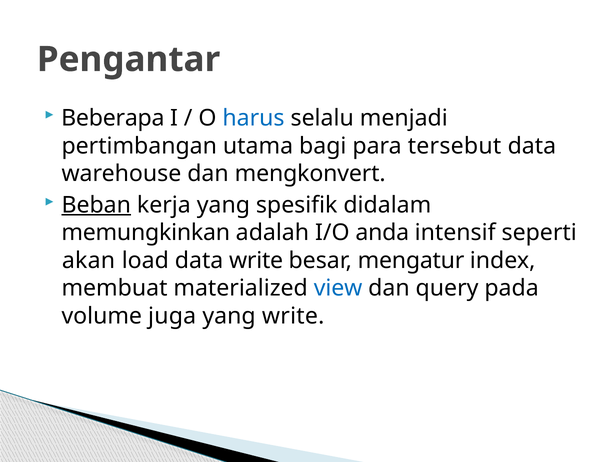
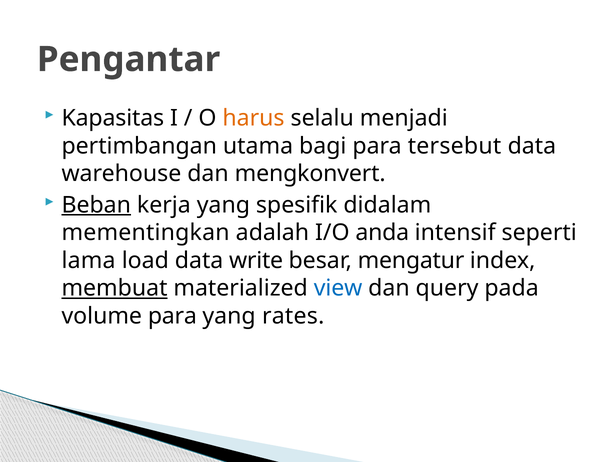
Beberapa: Beberapa -> Kapasitas (113, 118)
harus colour: blue -> orange (253, 118)
memungkinkan: memungkinkan -> mementingkan (146, 233)
akan: akan -> lama (89, 260)
membuat underline: none -> present (114, 288)
volume juga: juga -> para (172, 316)
yang write: write -> rates (293, 316)
